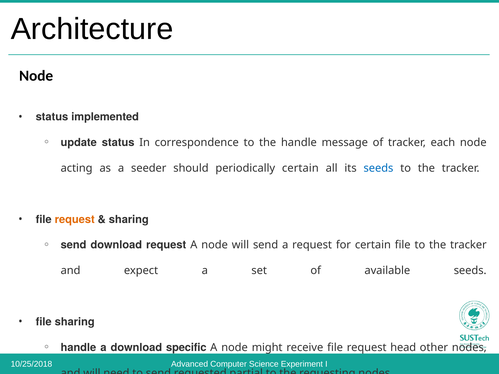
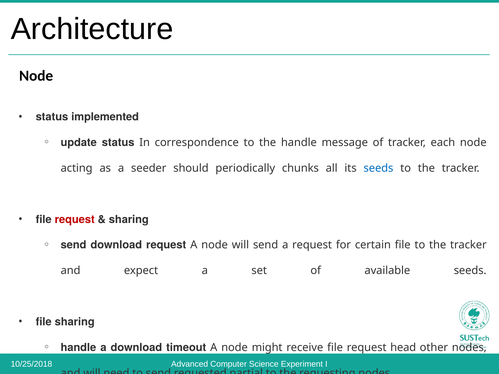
periodically certain: certain -> chunks (300, 168)
request colour: orange -> red (75, 219)
specific: specific -> timeout (186, 348)
